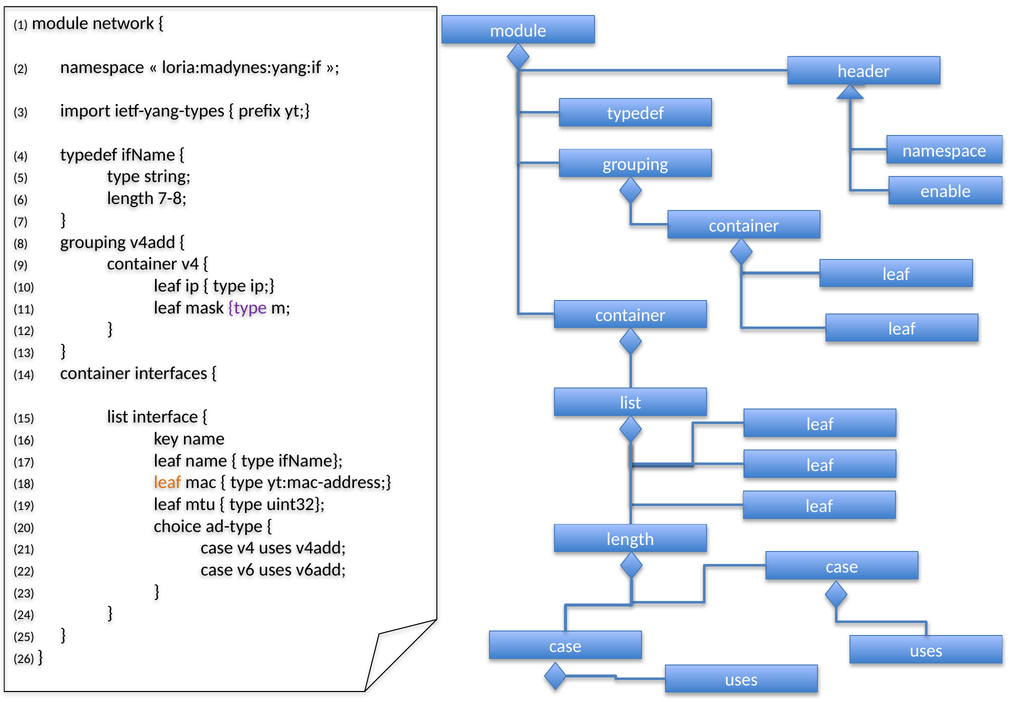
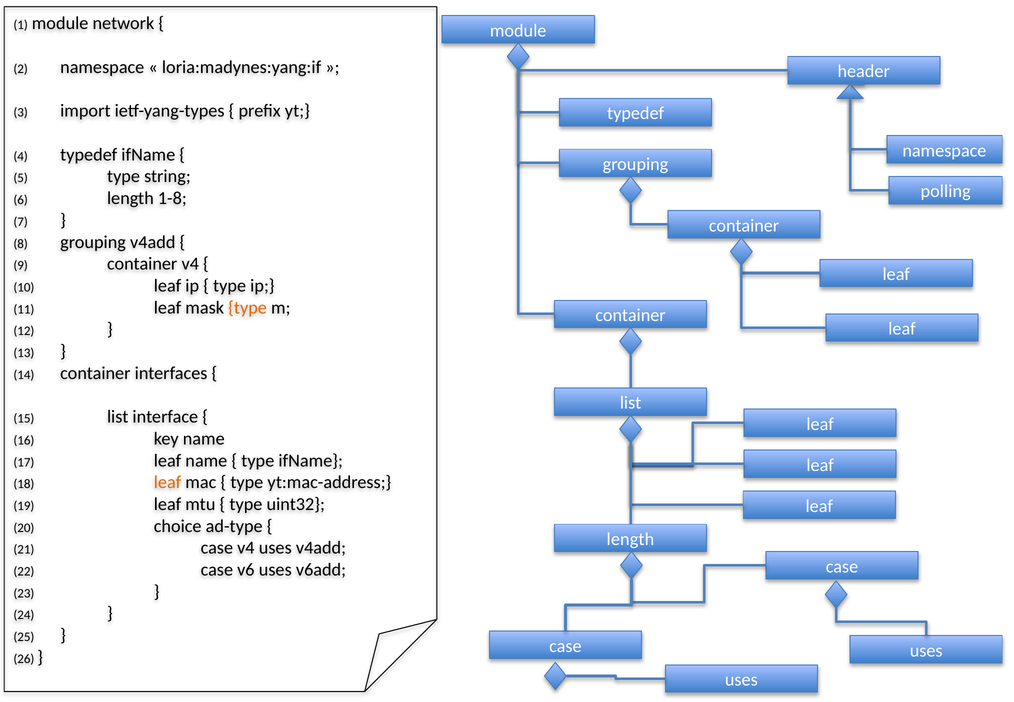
enable: enable -> polling (946, 191)
7-8: 7-8 -> 1-8 (172, 198)
type colour: purple -> orange (248, 308)
